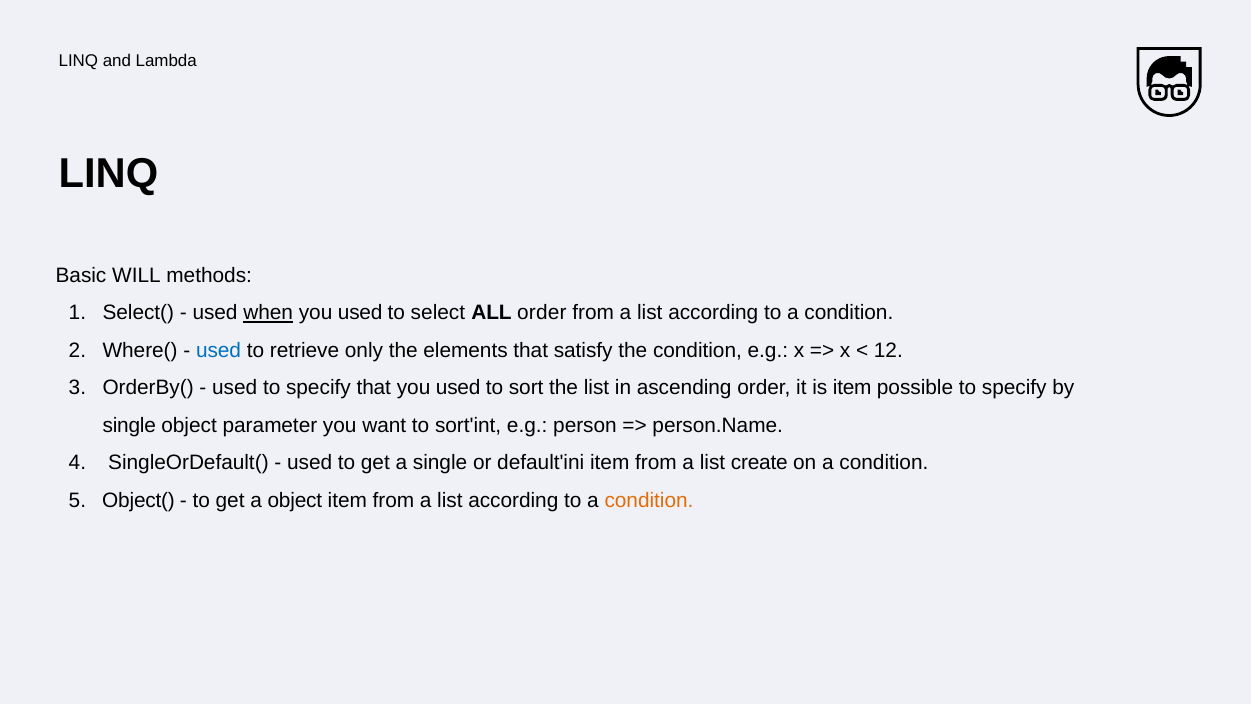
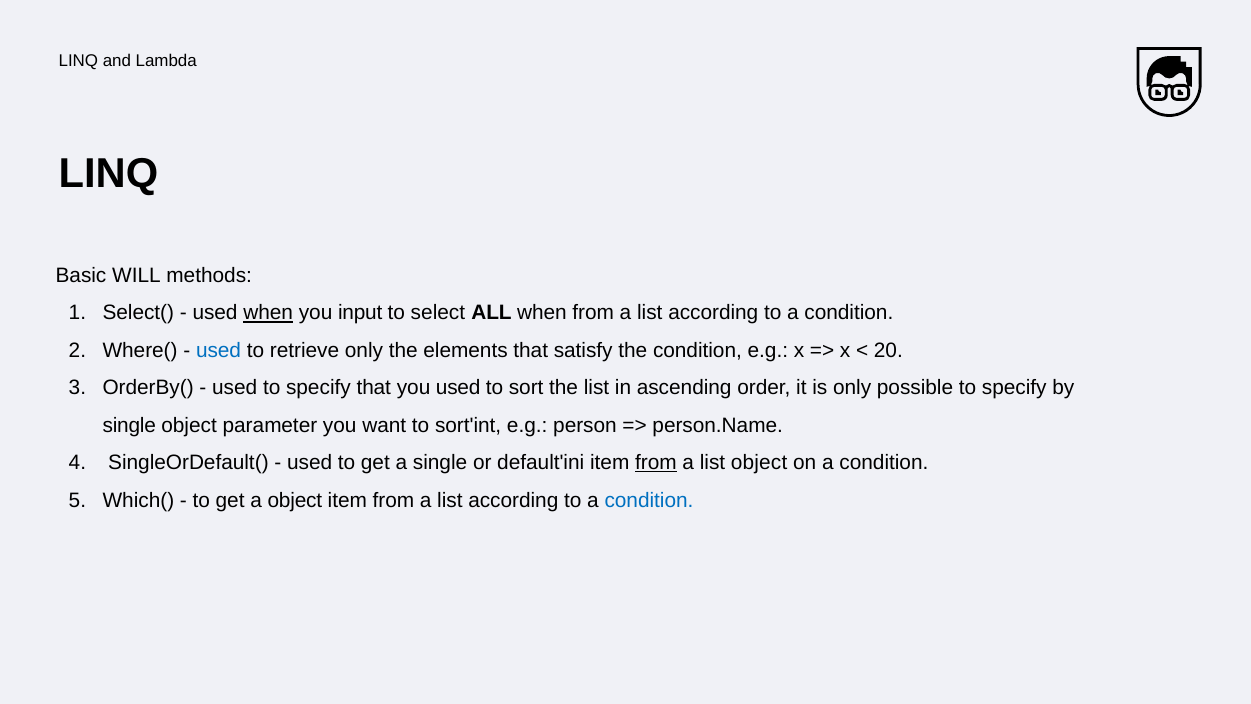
used: used -> input (360, 313)
ALL order: order -> when (542, 313)
12: 12 -> 20 (888, 350)
is item: item -> only (852, 388)
from underline: none -> present (656, 463)
list create: create -> object (759, 463)
Object(: Object( -> Which( (138, 500)
condition colour: orange -> blue (649, 500)
